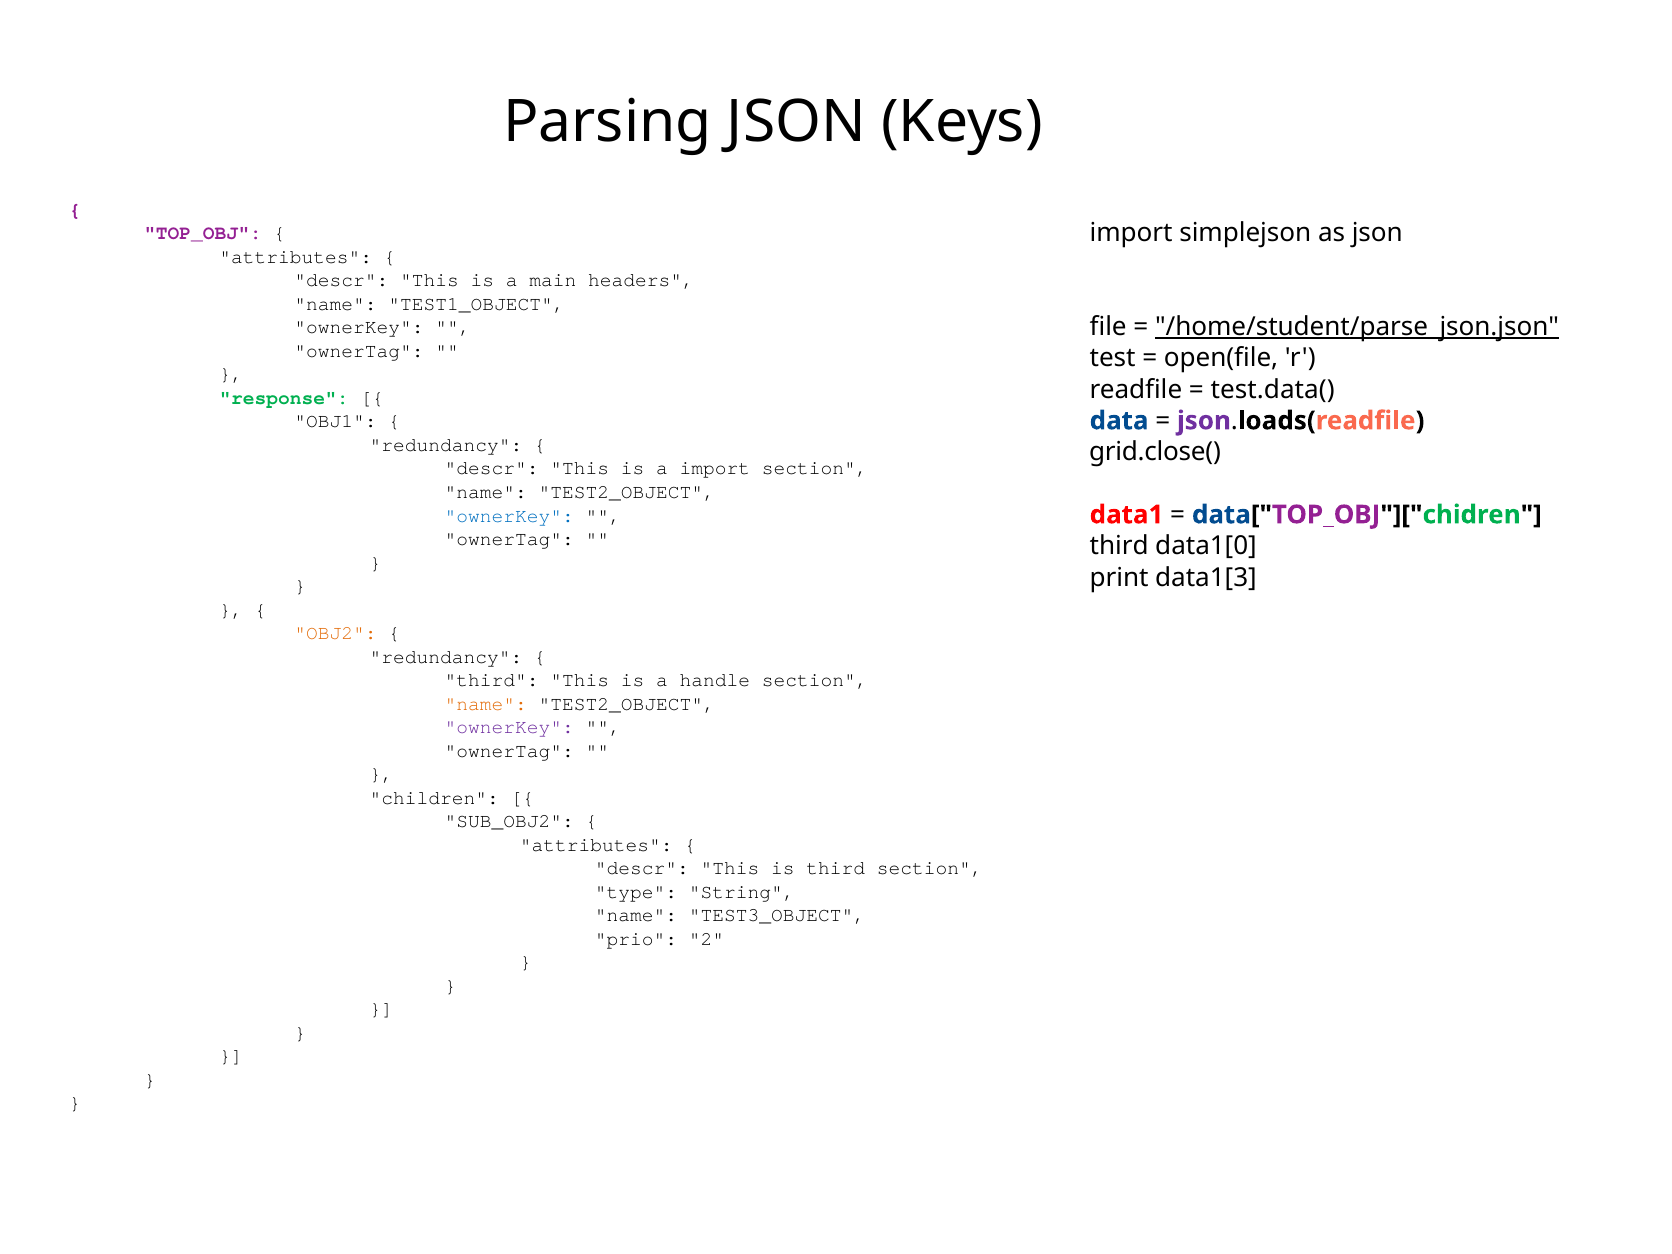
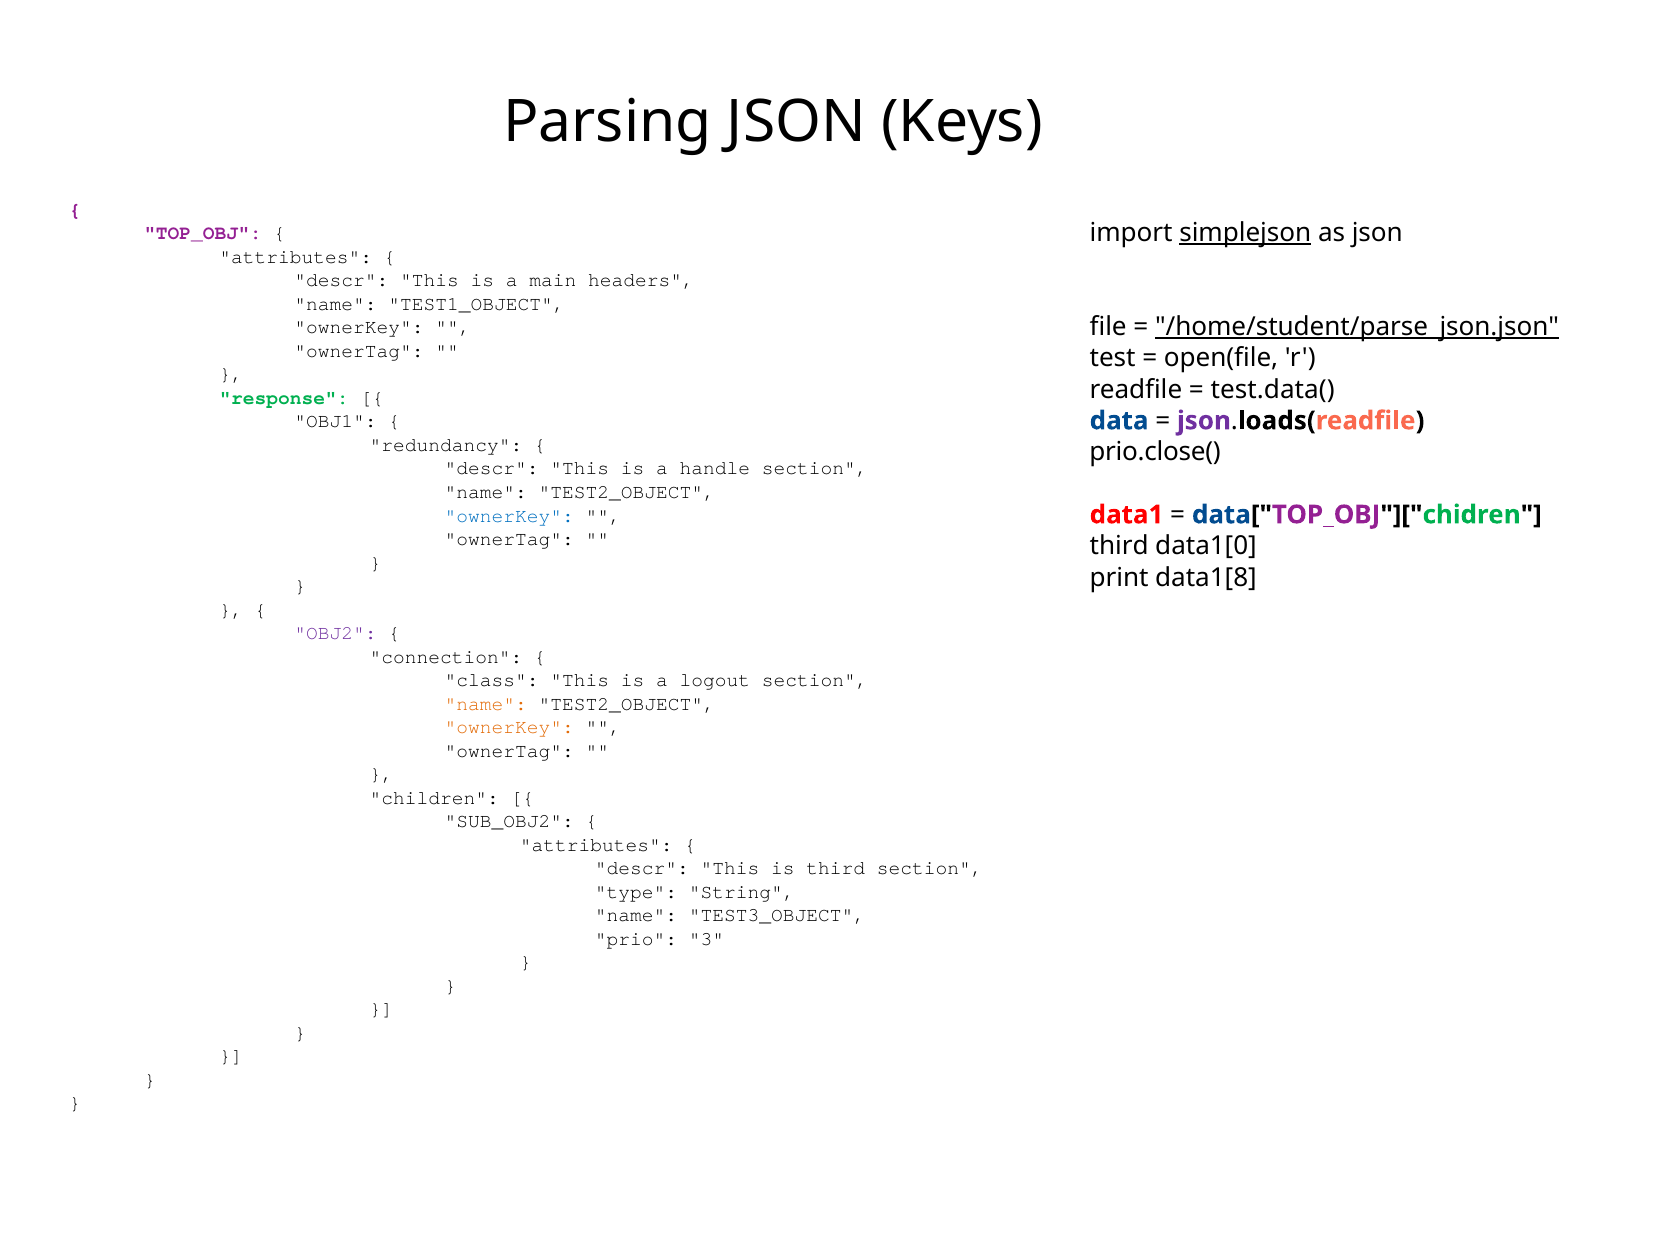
simplejson underline: none -> present (1245, 233)
grid.close(: grid.close( -> prio.close( (1155, 452)
a import: import -> handle (715, 469)
data1[3: data1[3 -> data1[8 (1206, 577)
OBJ2 colour: orange -> purple (336, 633)
redundancy: redundancy -> connection (446, 657)
third: third -> class (492, 680)
handle: handle -> logout (715, 680)
ownerKey colour: purple -> orange (509, 727)
2: 2 -> 3 (707, 939)
